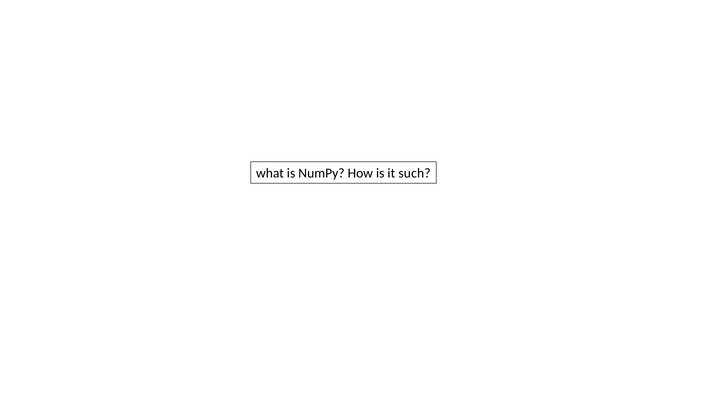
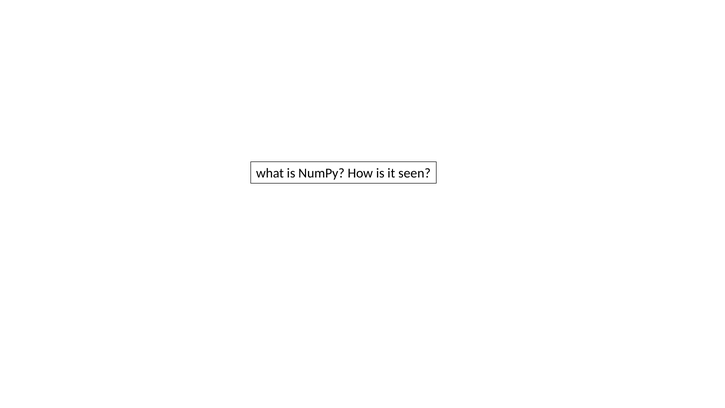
such: such -> seen (415, 173)
